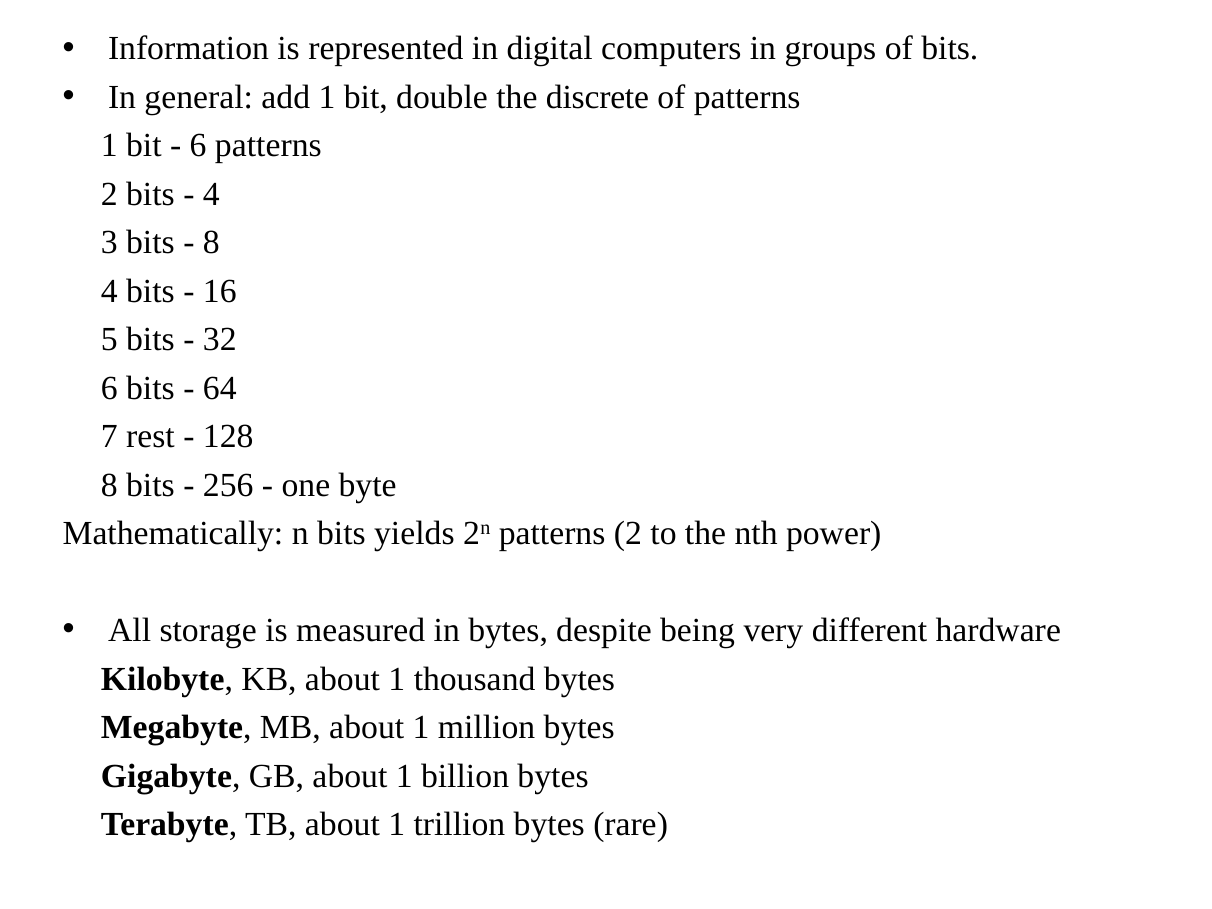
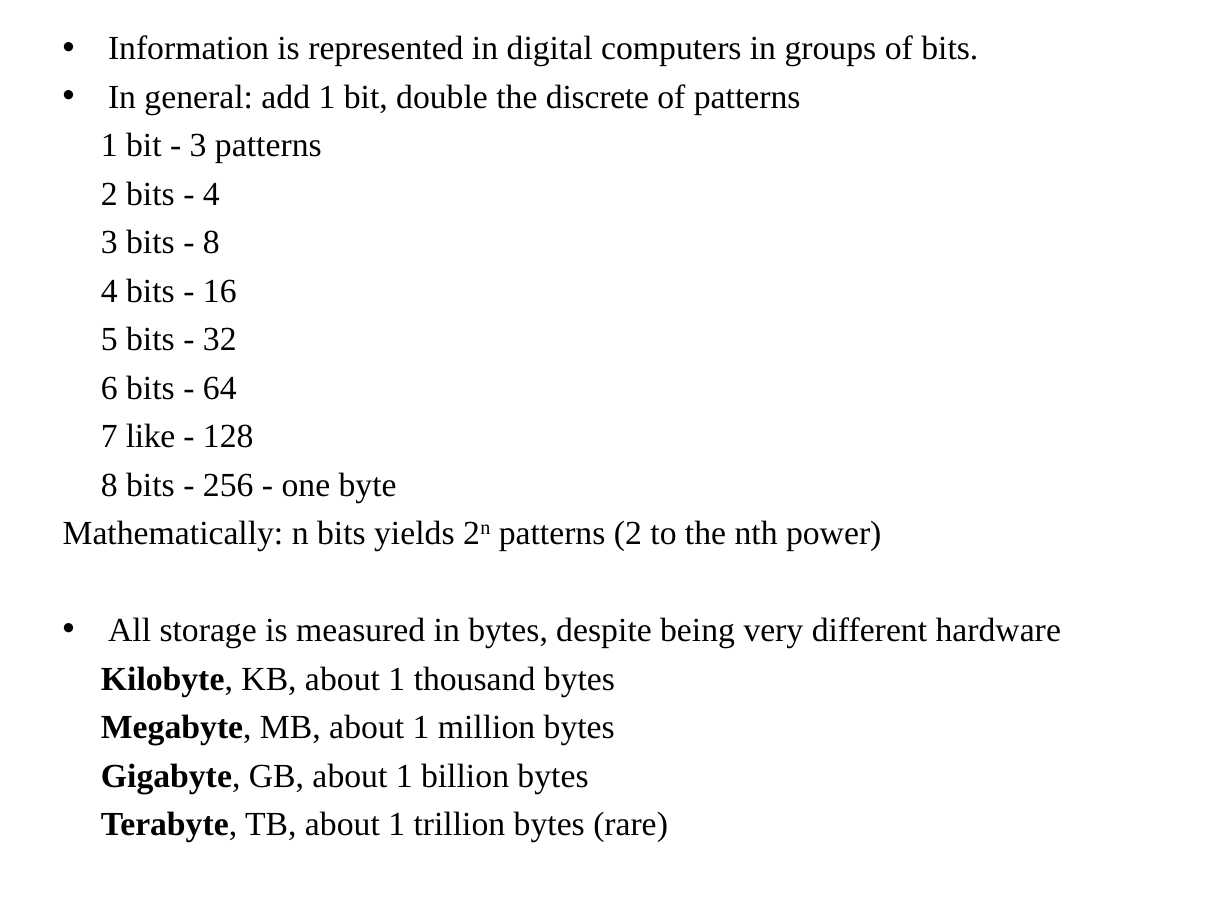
6: 6 -> 3 (198, 146)
rest: rest -> like (151, 437)
